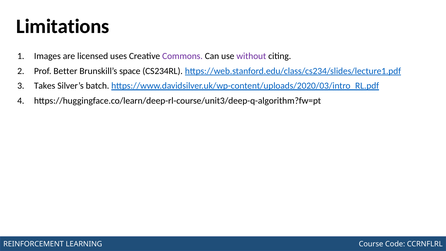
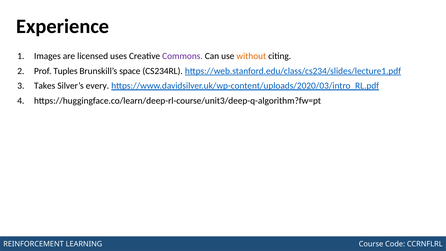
Limitations: Limitations -> Experience (63, 26)
without colour: purple -> orange (251, 56)
Better: Better -> Tuples (65, 71)
batch: batch -> every (97, 86)
